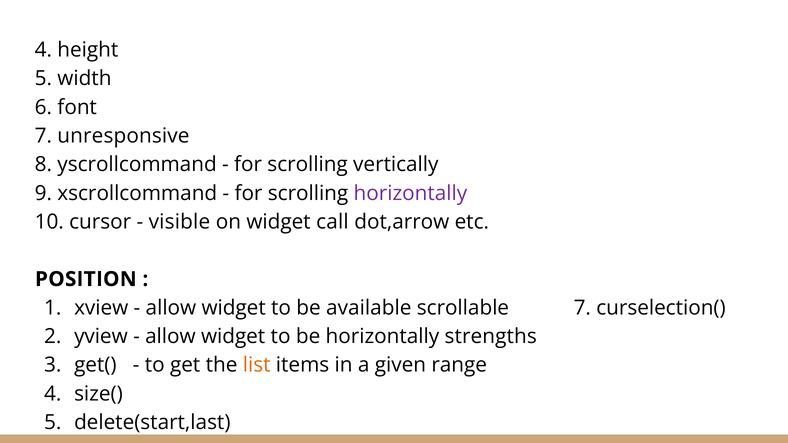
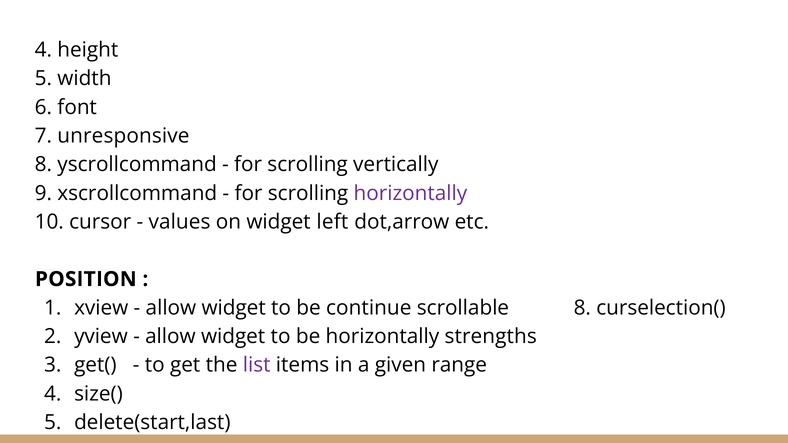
visible: visible -> values (179, 222)
call: call -> left (332, 222)
available: available -> continue (369, 308)
scrollable 7: 7 -> 8 (582, 308)
list colour: orange -> purple (257, 365)
